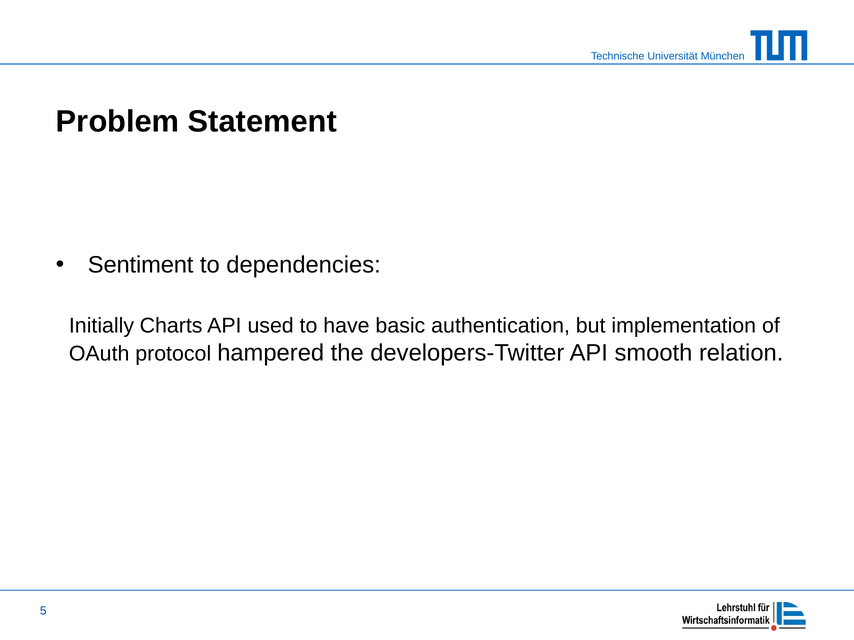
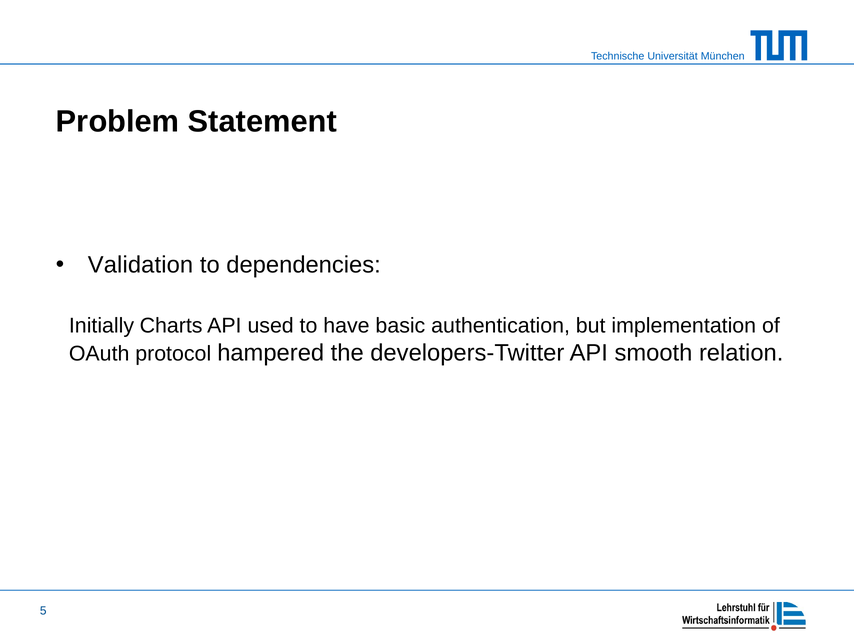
Sentiment: Sentiment -> Validation (141, 265)
